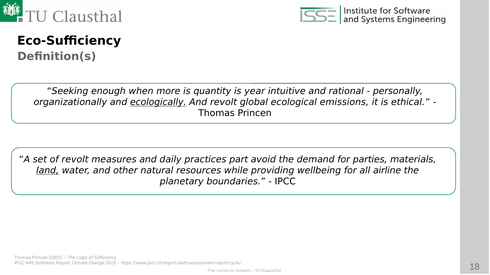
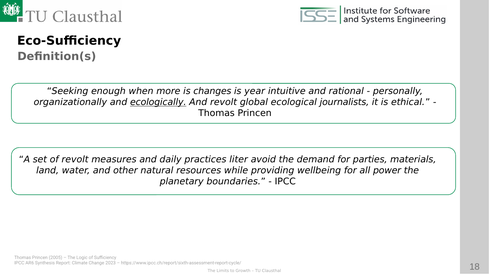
quantity: quantity -> changes (212, 91)
emissions: emissions -> journalists (344, 103)
part: part -> liter (239, 160)
land underline: present -> none (48, 171)
airline: airline -> power (387, 171)
